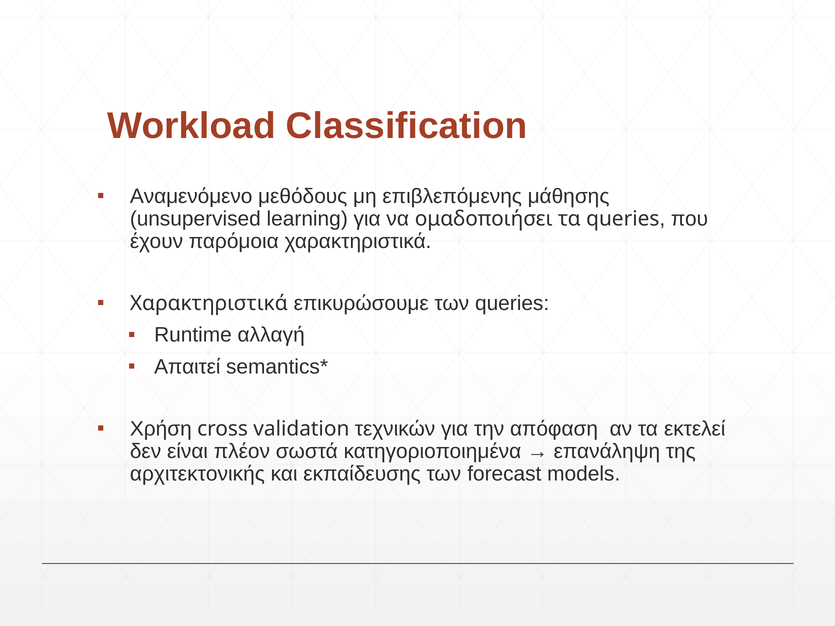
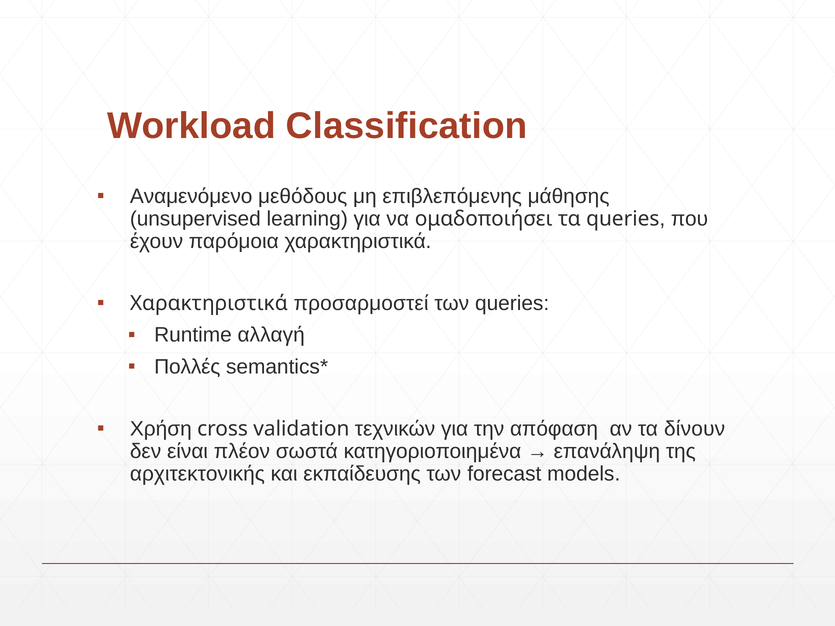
επικυρώσουμε: επικυρώσουμε -> προσαρμοστεί (361, 303)
Απαιτεί: Απαιτεί -> Πολλές (187, 367)
εκτελεί: εκτελεί -> δίνουν (695, 429)
